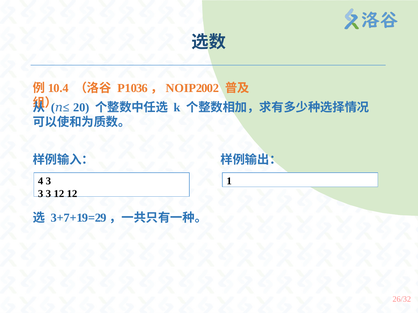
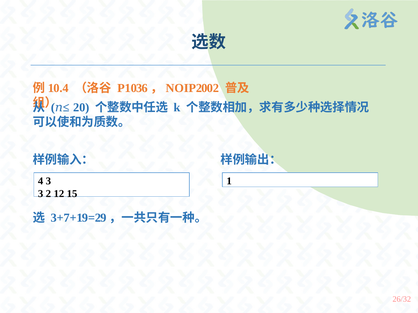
3: 3 -> 2 (48, 194)
12 12: 12 -> 15 (72, 194)
